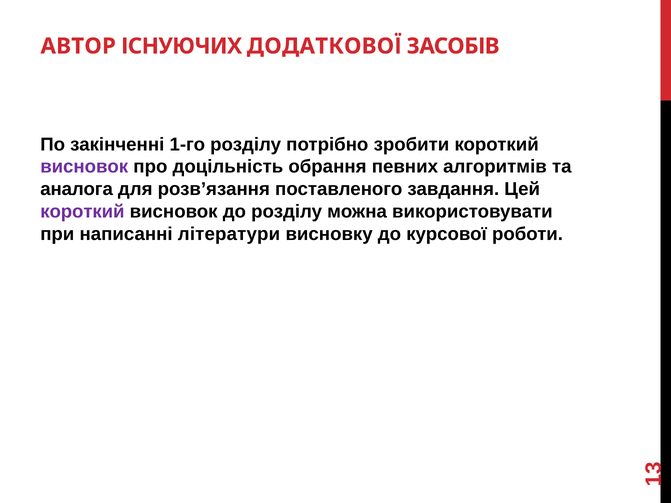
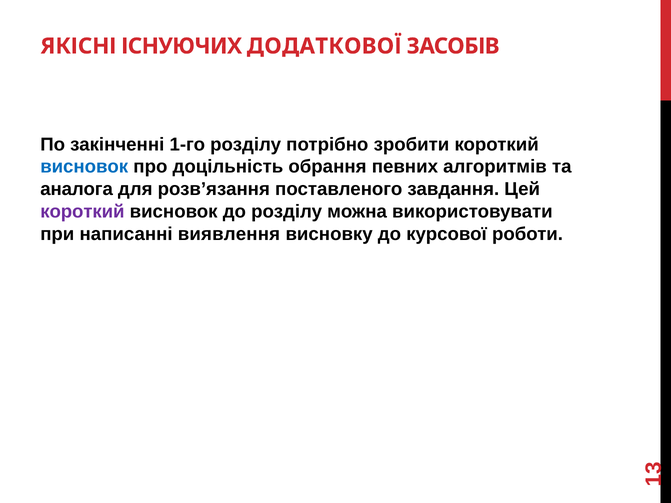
АВТОР: АВТОР -> ЯКІСНІ (78, 46)
висновок colour: purple -> blue (84, 167)
літератури: літератури -> виявлення (229, 234)
